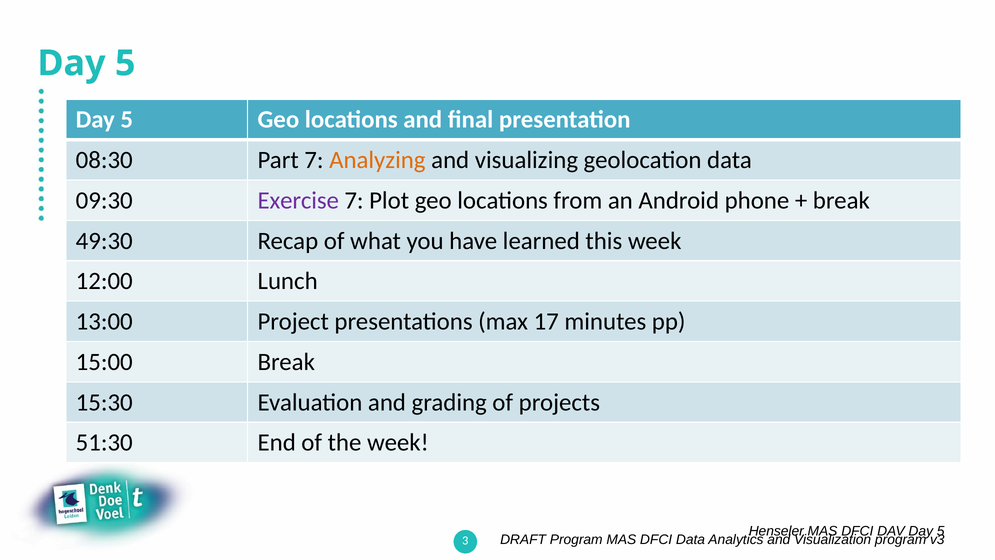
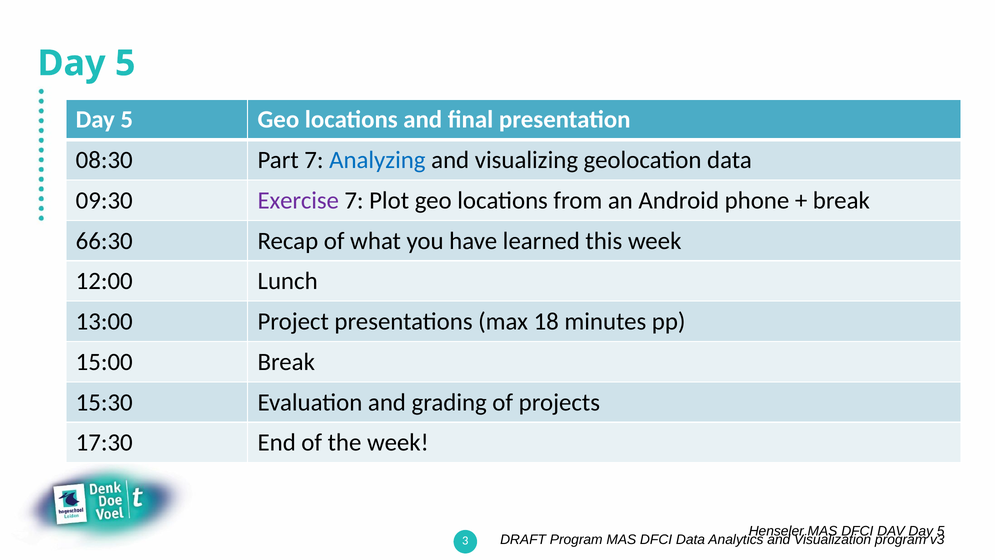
Analyzing colour: orange -> blue (377, 160)
49:30: 49:30 -> 66:30 (104, 241)
17: 17 -> 18 (546, 321)
51:30: 51:30 -> 17:30 (104, 442)
